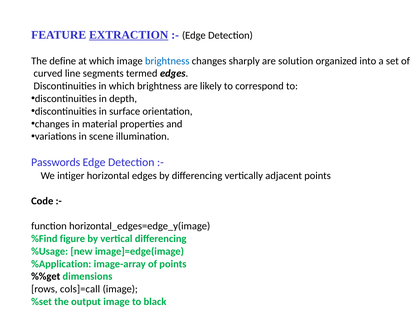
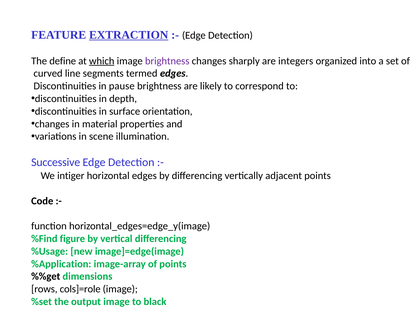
which underline: none -> present (102, 61)
brightness colour: blue -> purple (167, 61)
solution: solution -> integers (296, 61)
in which: which -> pause (122, 86)
Passwords: Passwords -> Successive (56, 162)
cols]=call: cols]=call -> cols]=role (80, 289)
